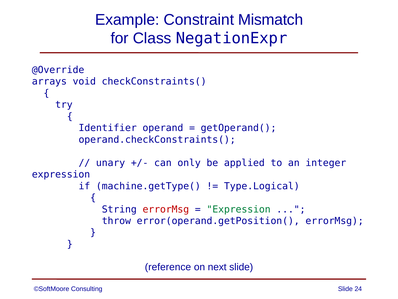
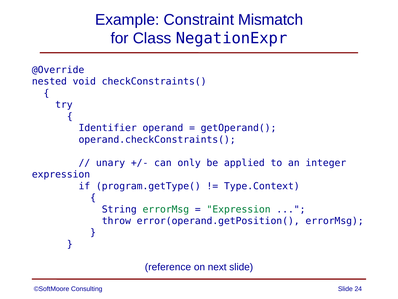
arrays: arrays -> nested (49, 81)
machine.getType(: machine.getType( -> program.getType( (148, 186)
Type.Logical: Type.Logical -> Type.Context (262, 186)
errorMsg colour: red -> green (166, 209)
